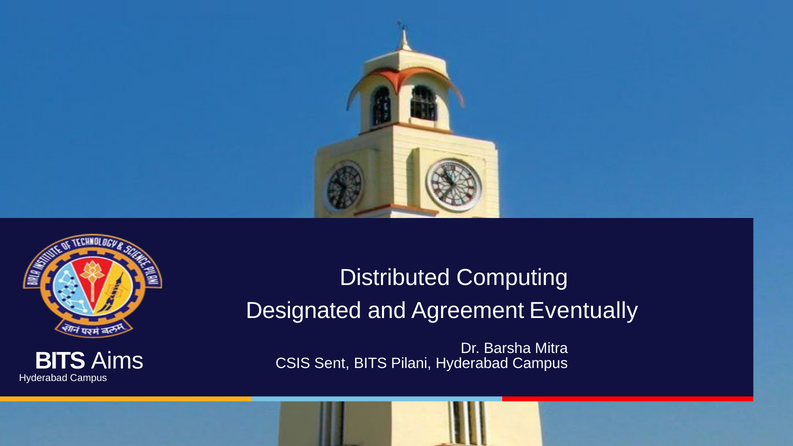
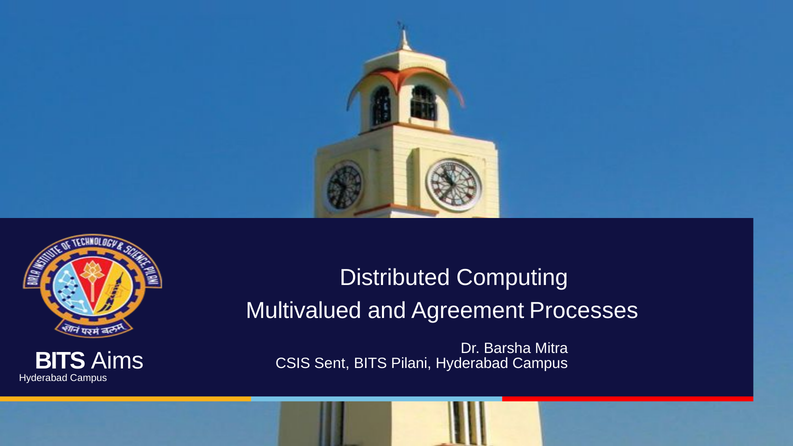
Designated: Designated -> Multivalued (304, 311)
Eventually: Eventually -> Processes (584, 311)
